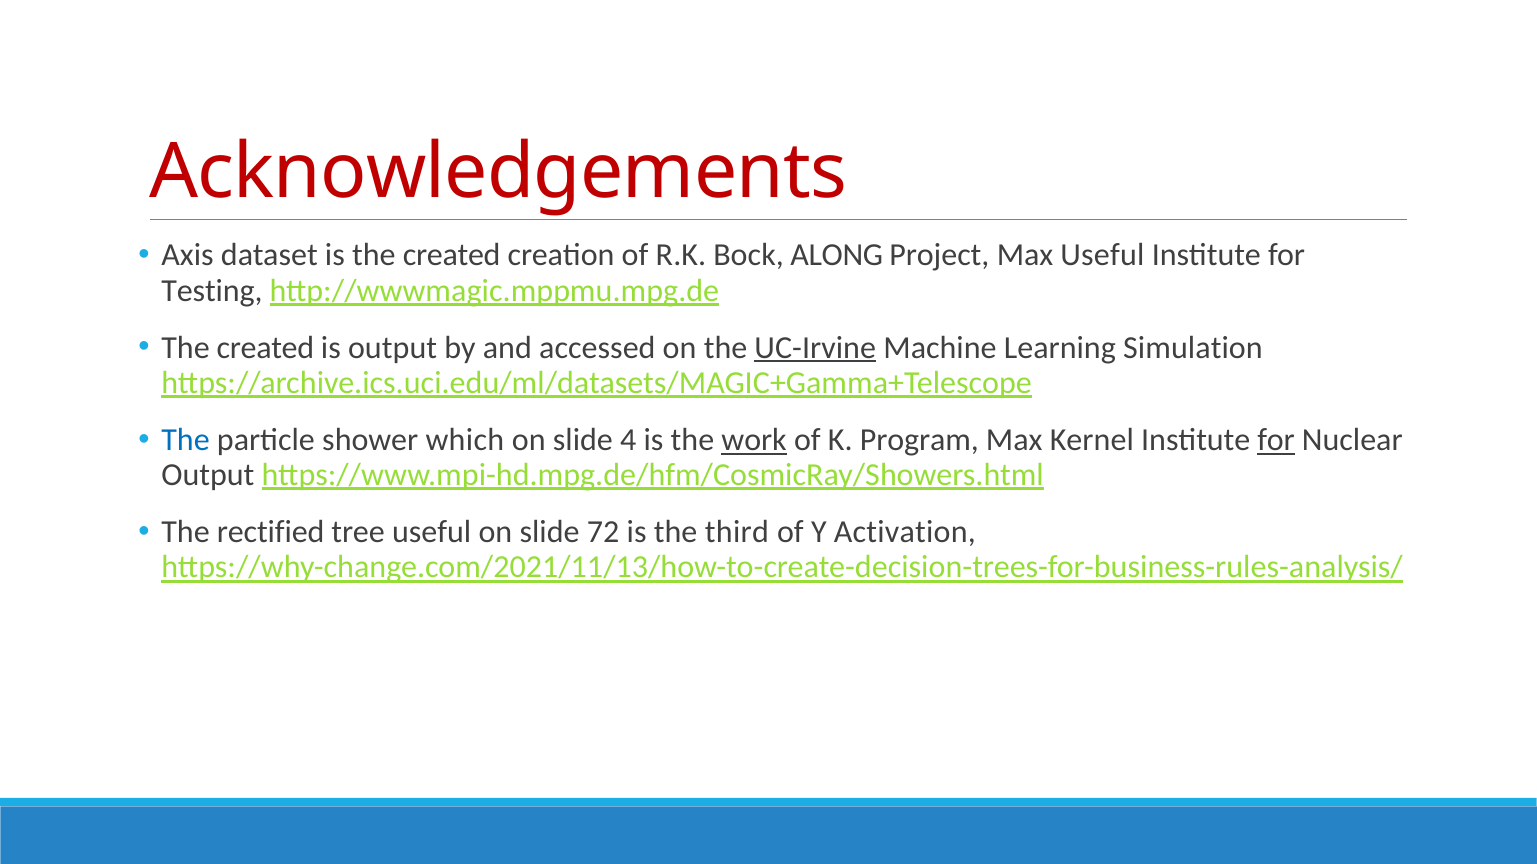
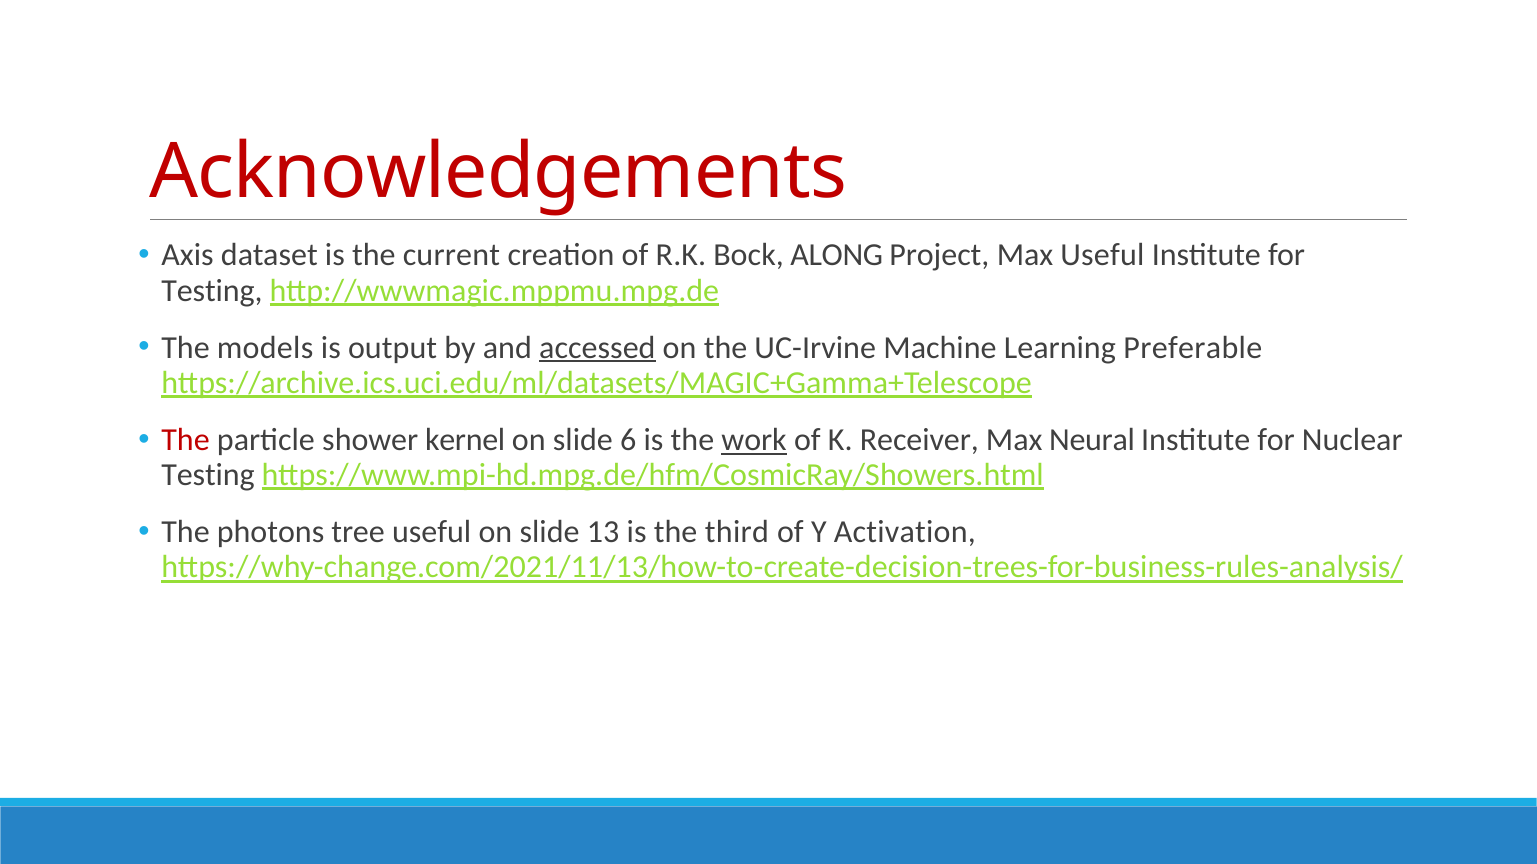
is the created: created -> current (451, 256)
created: created -> models (265, 348)
accessed underline: none -> present (597, 348)
UC-Irvine underline: present -> none (815, 348)
Simulation: Simulation -> Preferable (1193, 348)
The colour: blue -> red (186, 440)
which: which -> kernel (465, 440)
4: 4 -> 6 (628, 440)
Program: Program -> Receiver (919, 440)
Kernel: Kernel -> Neural (1092, 440)
for underline: present -> none (1276, 440)
Output: Output -> Testing (208, 475)
rectified: rectified -> photons (271, 532)
72: 72 -> 13 (603, 532)
